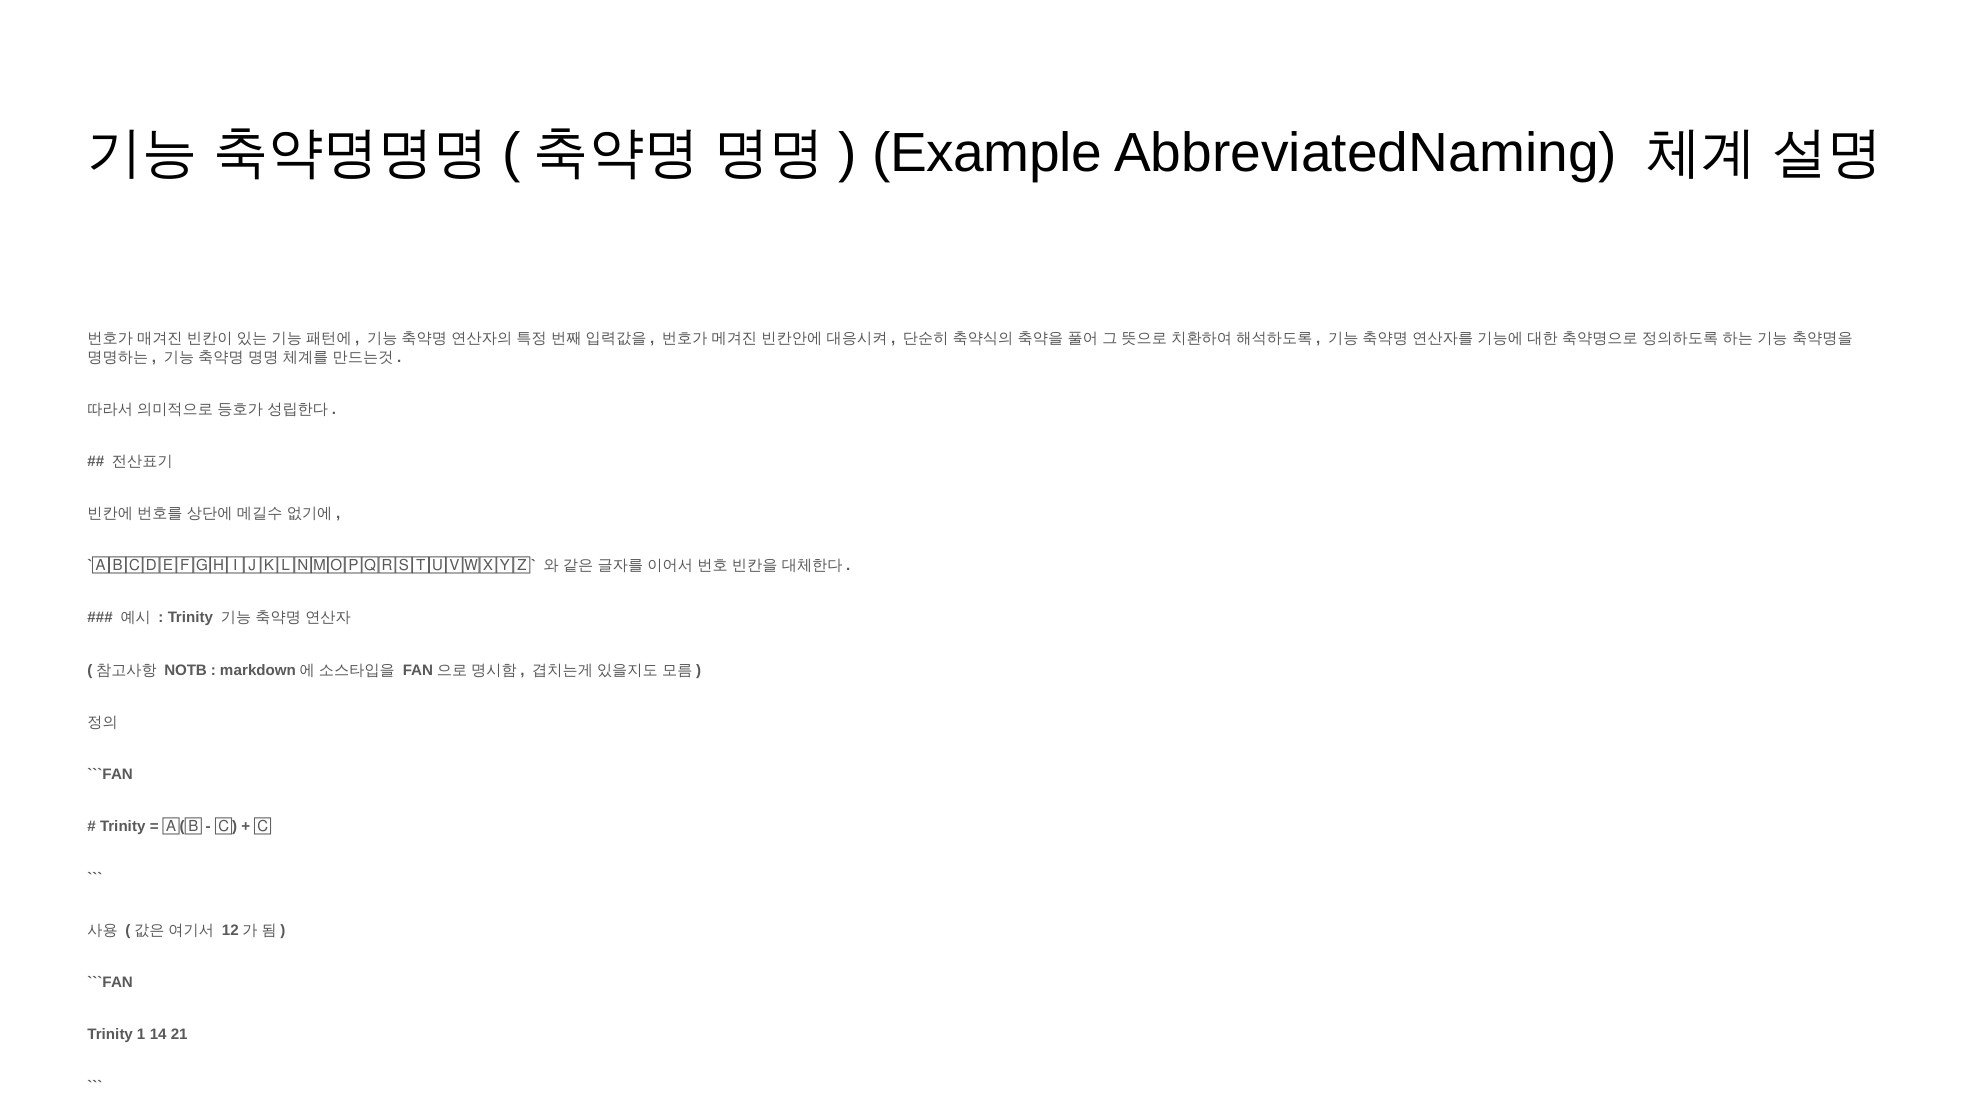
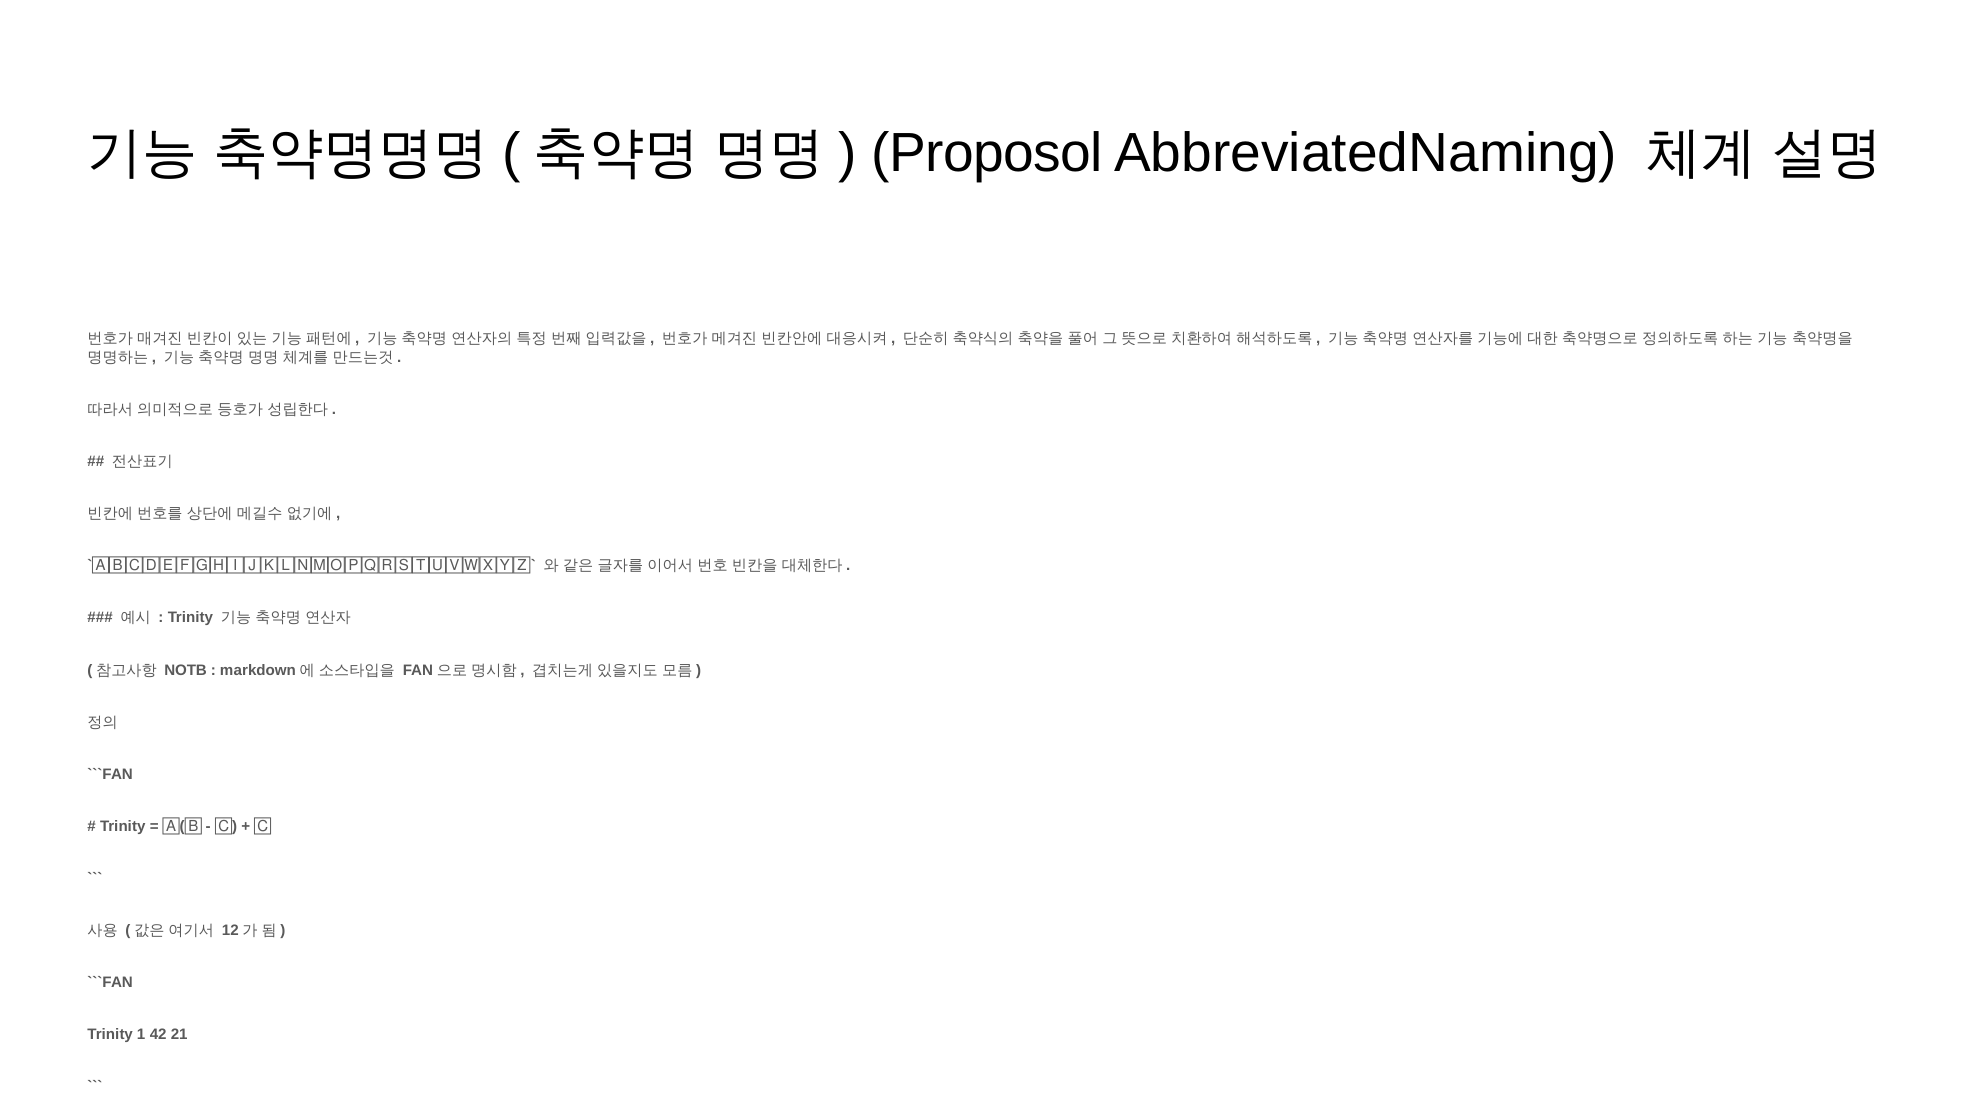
Example: Example -> Proposol (987, 153)
14: 14 -> 42 (158, 1035)
